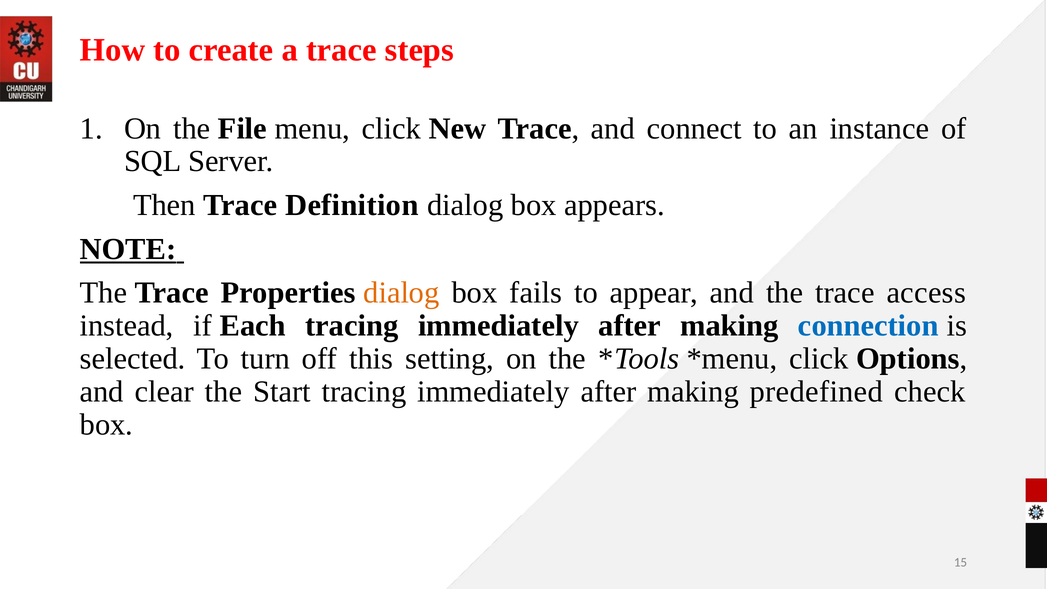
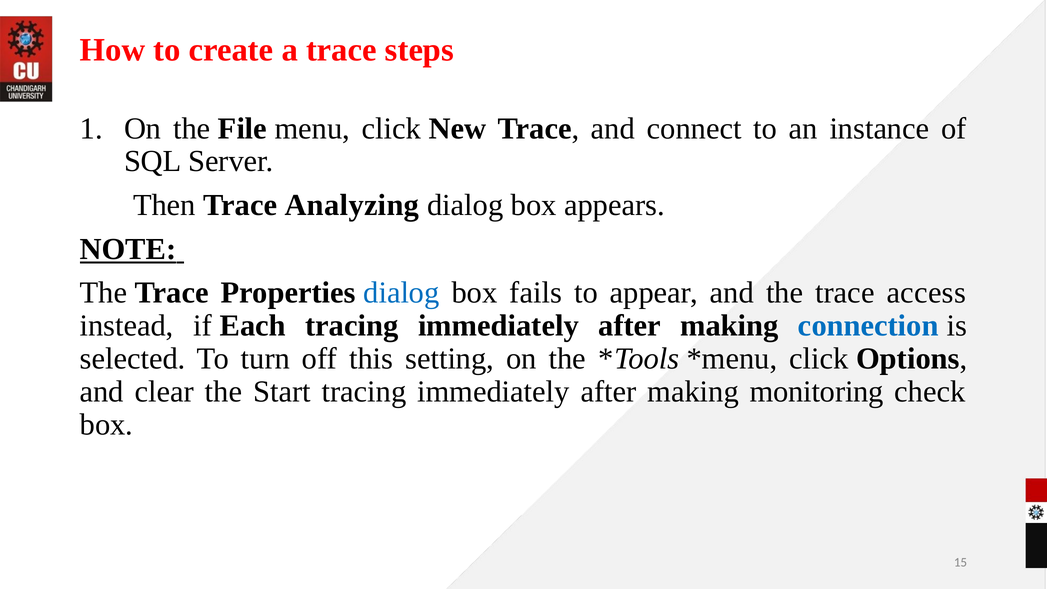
Definition: Definition -> Analyzing (352, 205)
dialog colour: orange -> blue (401, 293)
predefined: predefined -> monitoring (817, 392)
